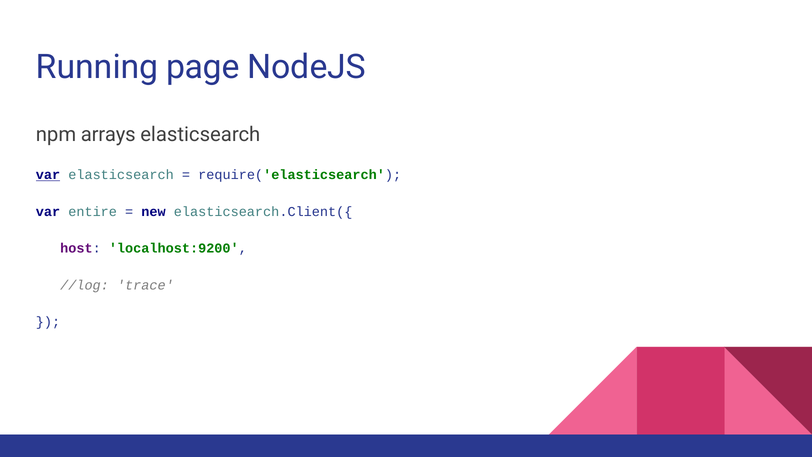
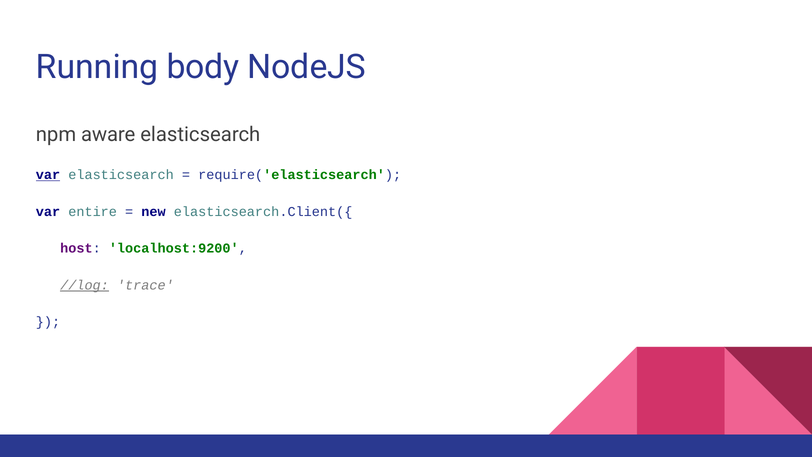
page: page -> body (203, 67)
arrays: arrays -> aware (108, 135)
//log underline: none -> present (85, 285)
